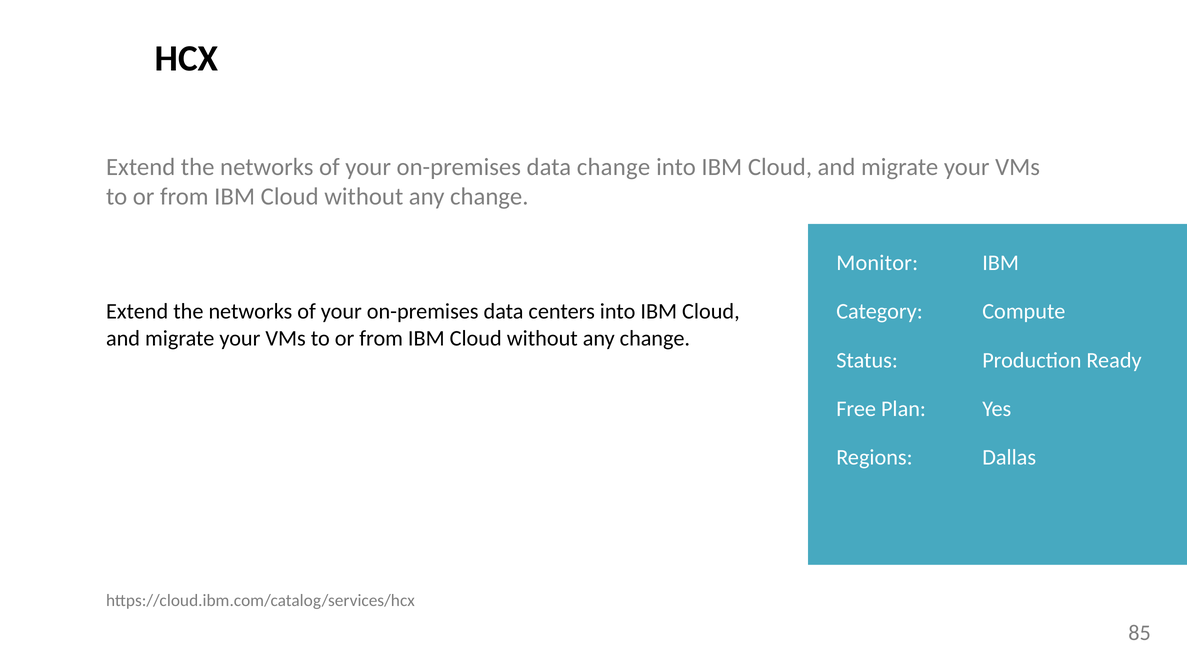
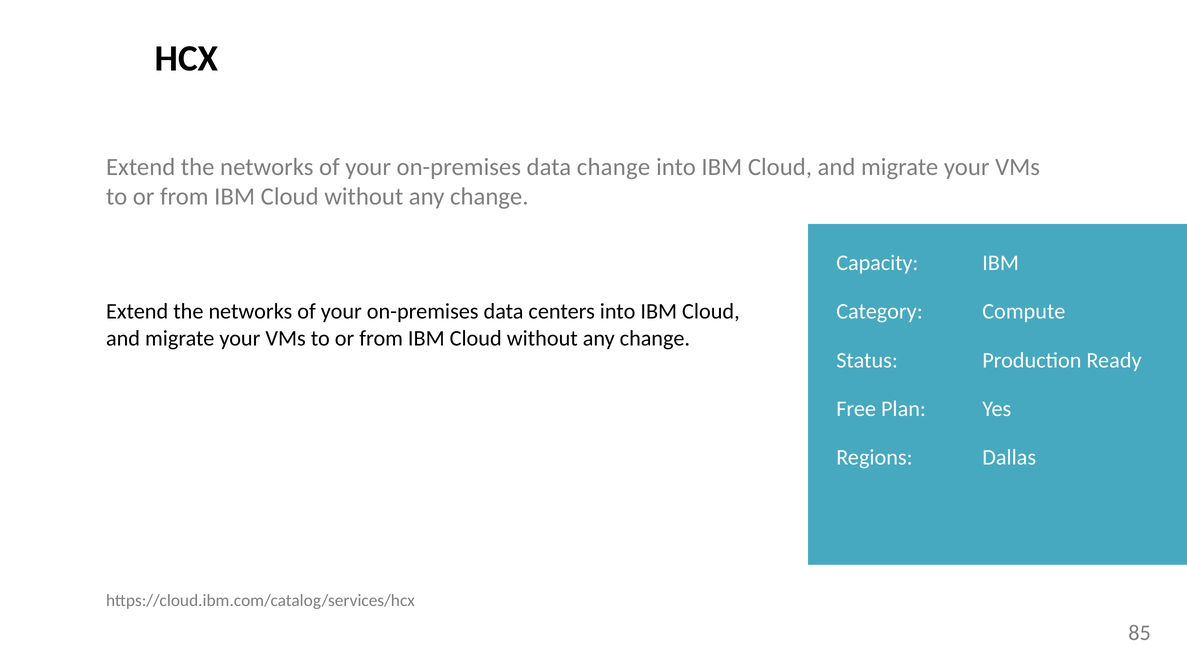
Monitor: Monitor -> Capacity (877, 263)
